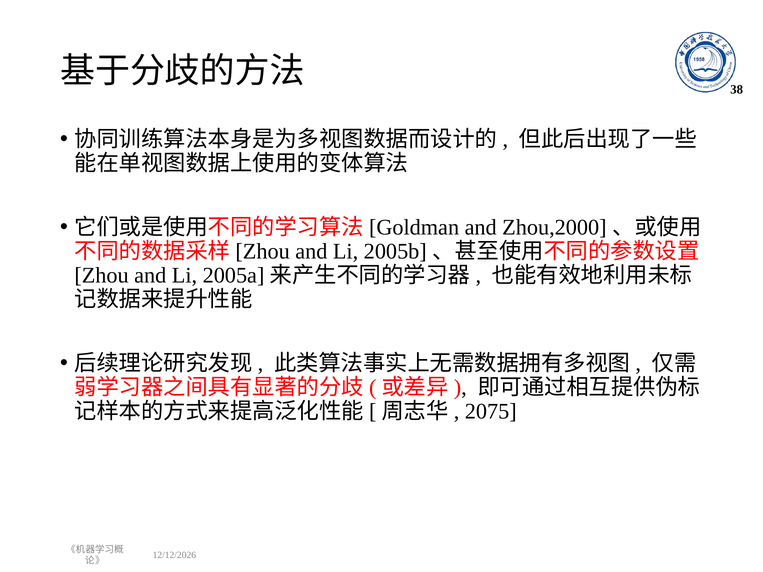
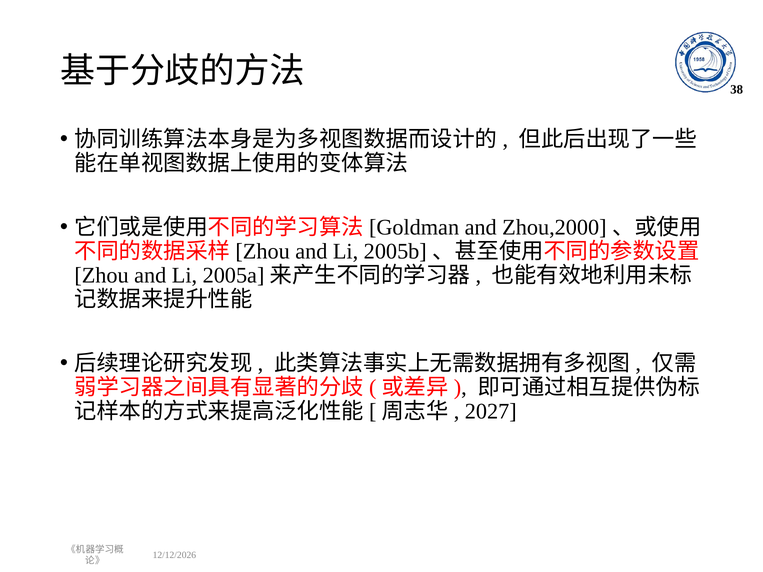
2075: 2075 -> 2027 (491, 412)
